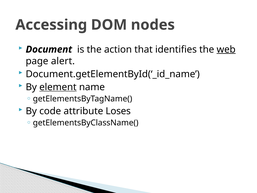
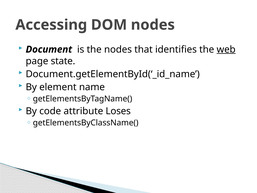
the action: action -> nodes (118, 49)
alert: alert -> state (63, 61)
element underline: present -> none (58, 87)
